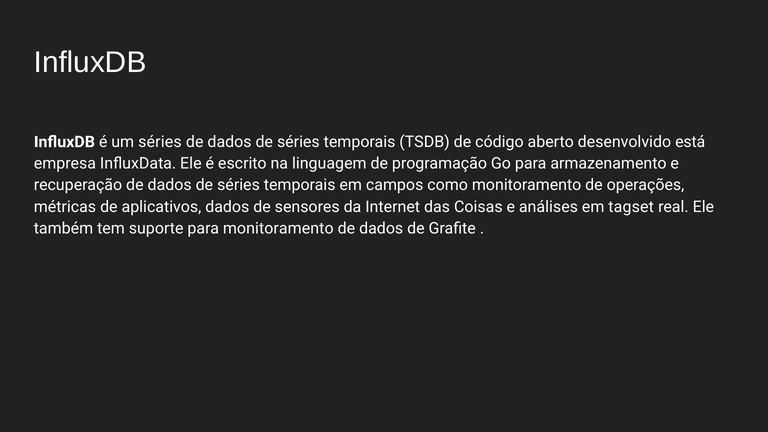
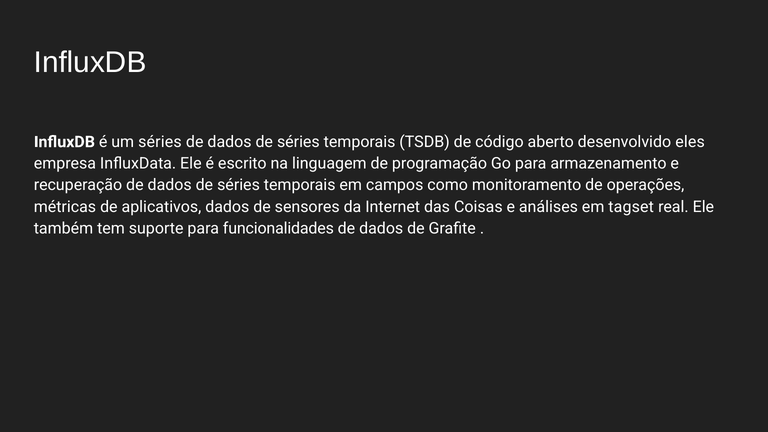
está: está -> eles (690, 142)
para monitoramento: monitoramento -> funcionalidades (278, 228)
